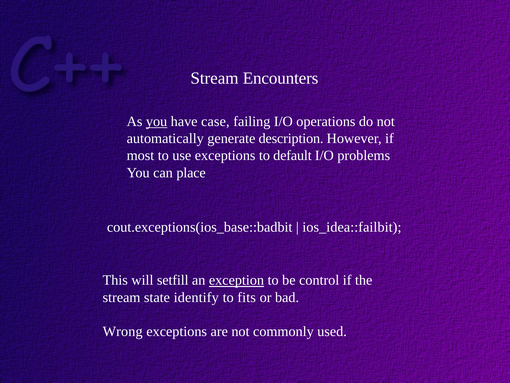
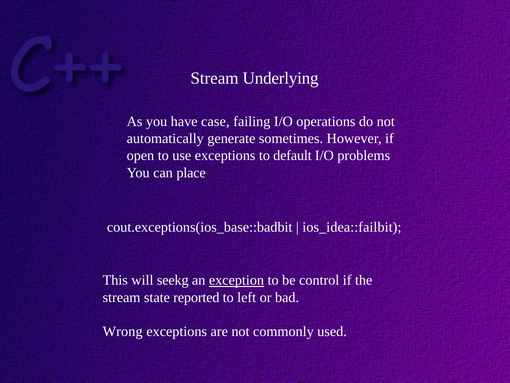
Encounters: Encounters -> Underlying (281, 78)
you underline: present -> none (157, 121)
description: description -> sometimes (291, 138)
most: most -> open (140, 155)
setfill: setfill -> seekg (173, 280)
identify: identify -> reported (196, 297)
fits: fits -> left (247, 297)
